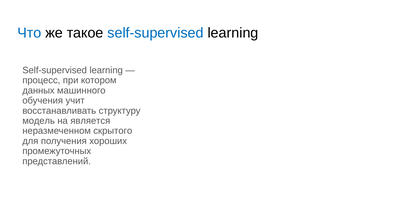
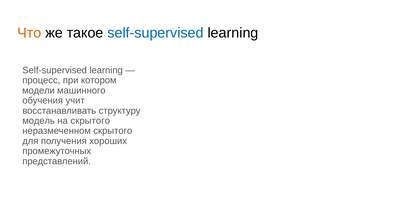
Что colour: blue -> orange (29, 33)
данных: данных -> модели (38, 90)
на является: является -> скрытого (90, 121)
